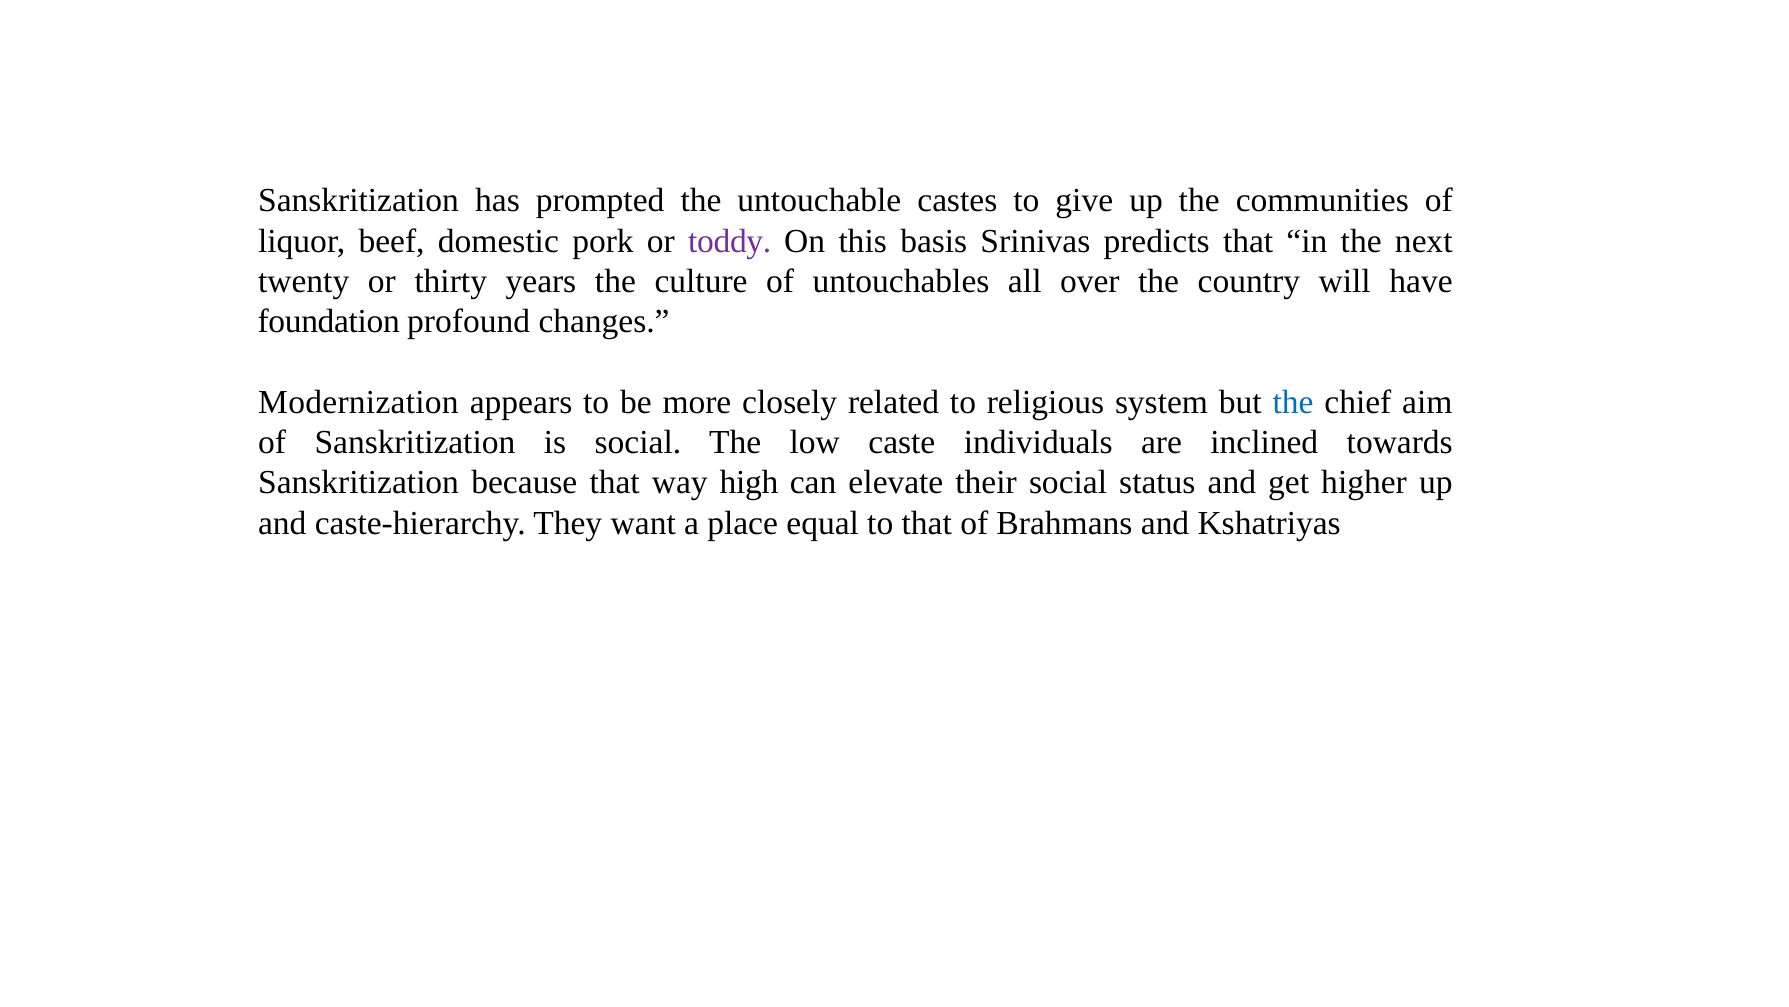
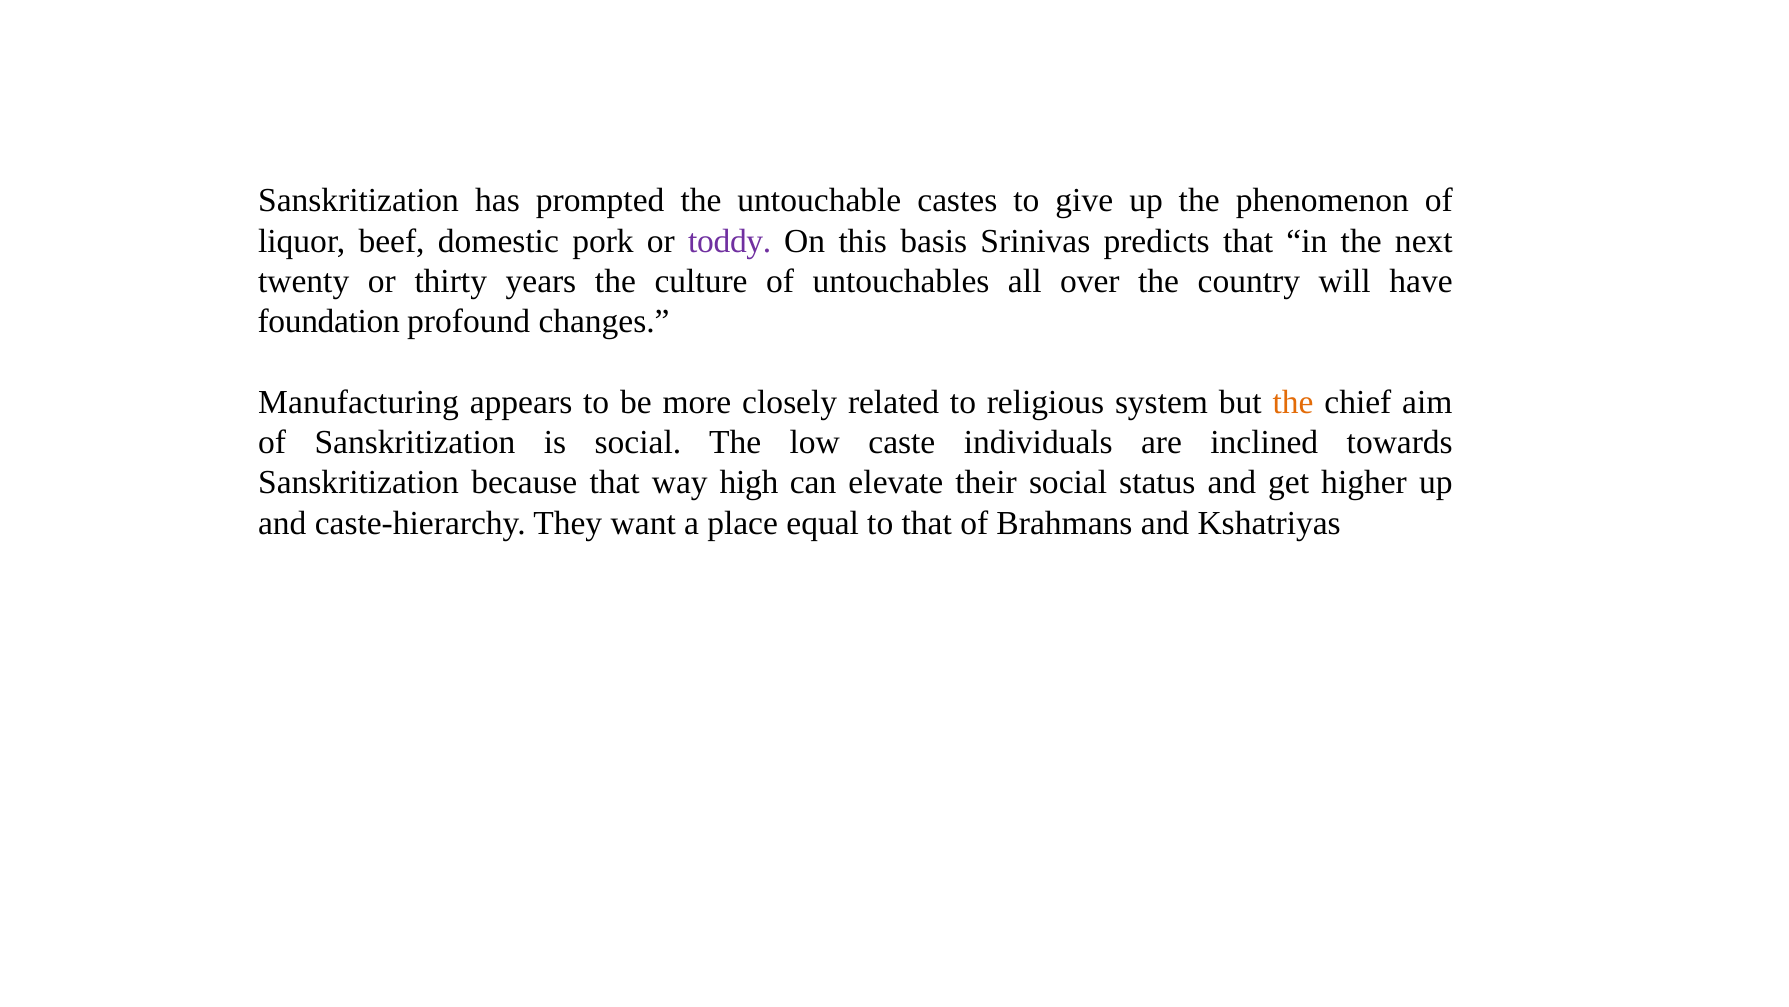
communities: communities -> phenomenon (1322, 201)
Modernization: Modernization -> Manufacturing (359, 402)
the colour: blue -> orange (1293, 402)
